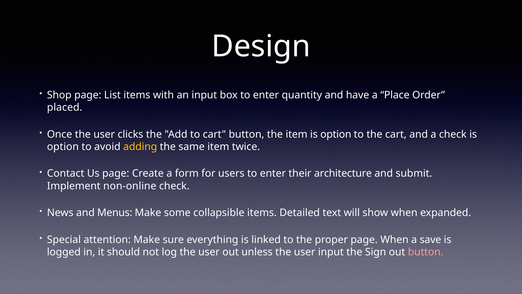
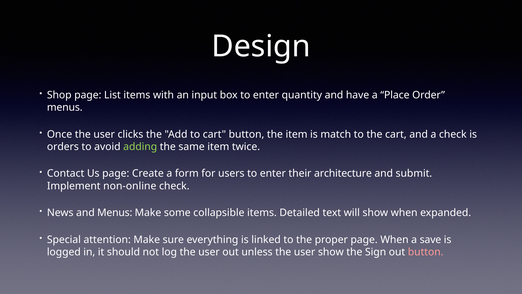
placed: placed -> menus (65, 107)
item is option: option -> match (336, 134)
option: option -> orders (63, 147)
adding colour: yellow -> light green (140, 147)
user input: input -> show (331, 252)
